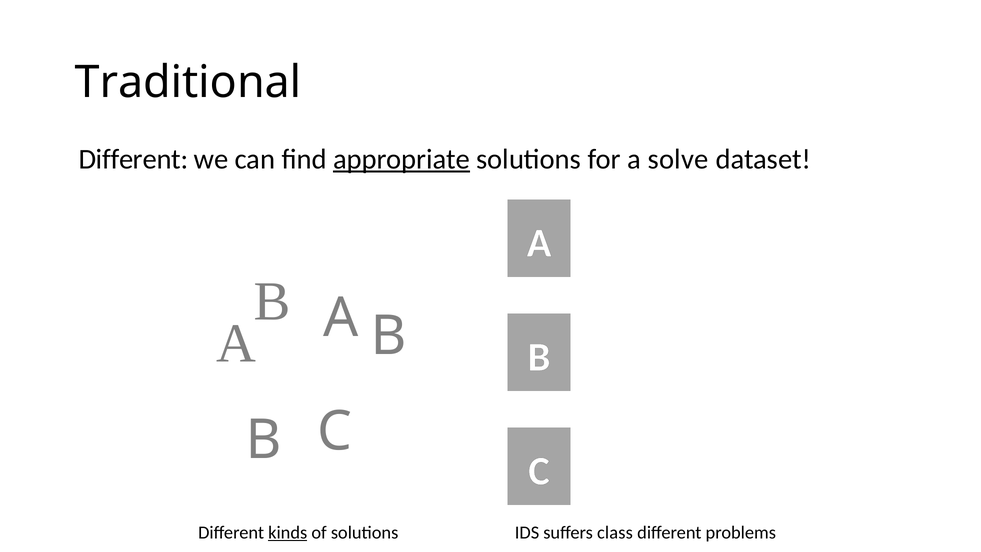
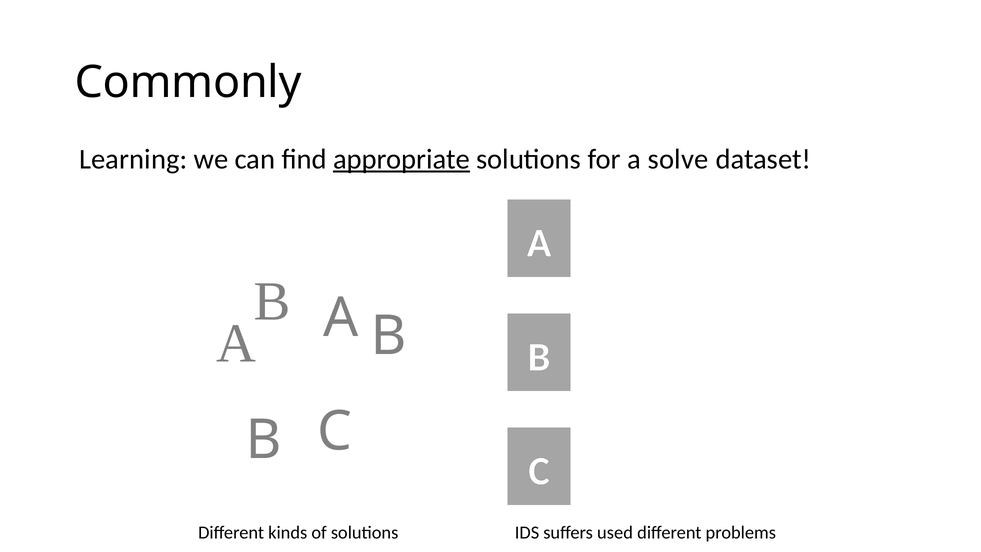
Traditional: Traditional -> Commonly (188, 82)
Different: Different -> Learning (133, 159)
kinds underline: present -> none (288, 532)
class: class -> used (615, 532)
